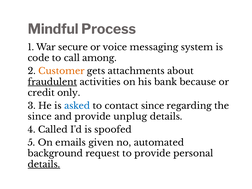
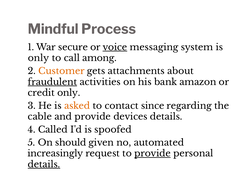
voice underline: none -> present (115, 47)
code: code -> only (38, 58)
because: because -> amazon (198, 82)
asked colour: blue -> orange (77, 106)
since: since -> cable (40, 117)
unplug: unplug -> devices (130, 117)
emails: emails -> should (71, 143)
background: background -> increasingly (55, 154)
provide underline: none -> present (153, 154)
